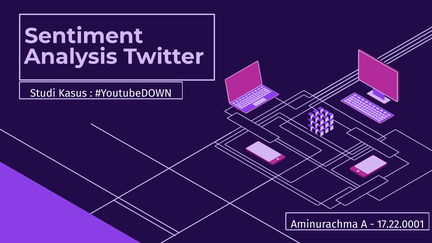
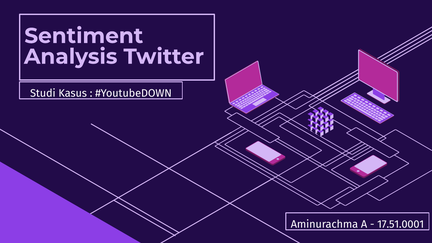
17.22.0001: 17.22.0001 -> 17.51.0001 (401, 224)
